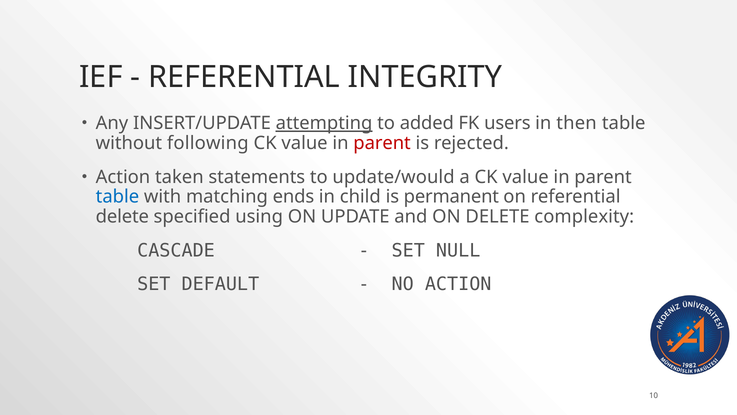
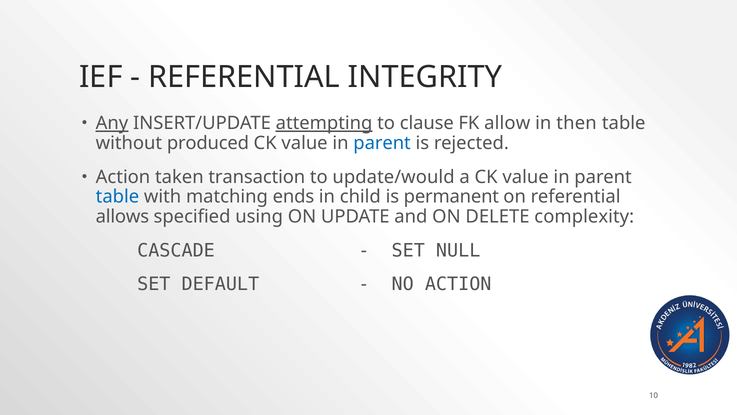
Any underline: none -> present (112, 123)
added: added -> clause (427, 123)
users: users -> allow (507, 123)
following: following -> produced (208, 143)
parent colour: red -> blue (382, 143)
statements: statements -> transaction (257, 177)
delete: delete -> allows (122, 217)
